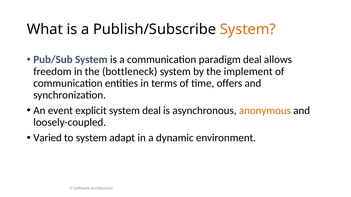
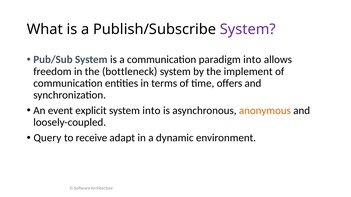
System colour: orange -> purple (248, 29)
paradigm deal: deal -> into (252, 60)
system deal: deal -> into (151, 111)
Varied: Varied -> Query (47, 138)
to system: system -> receive (91, 138)
